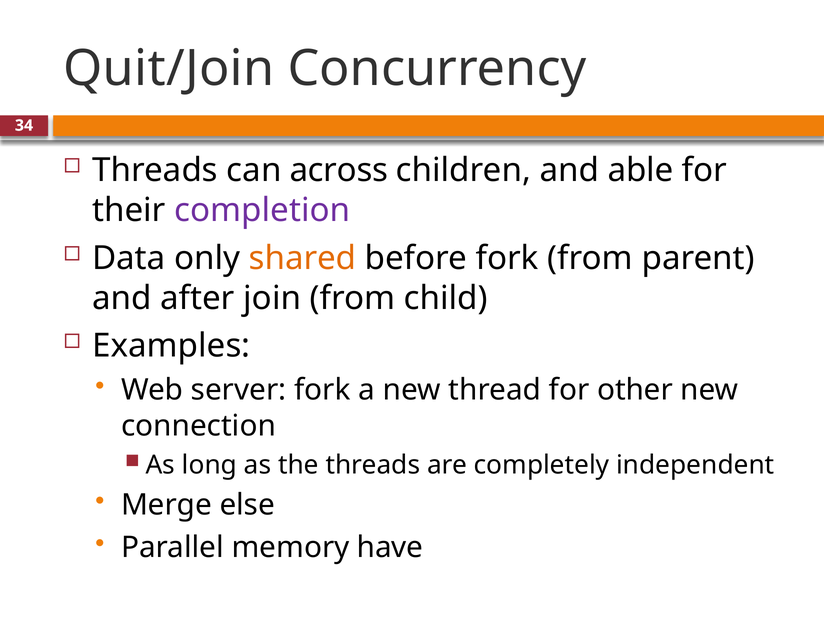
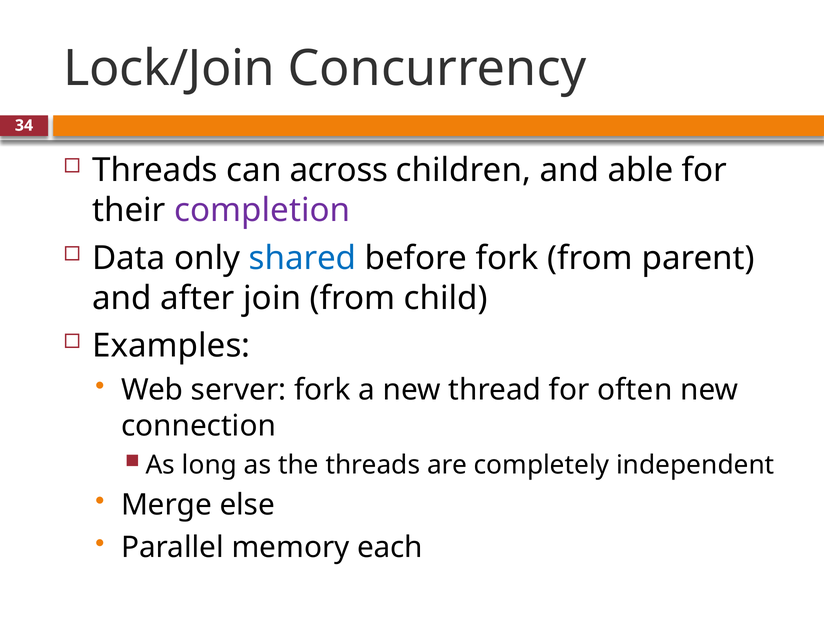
Quit/Join: Quit/Join -> Lock/Join (169, 69)
shared colour: orange -> blue (303, 258)
other: other -> often (635, 390)
have: have -> each (390, 547)
